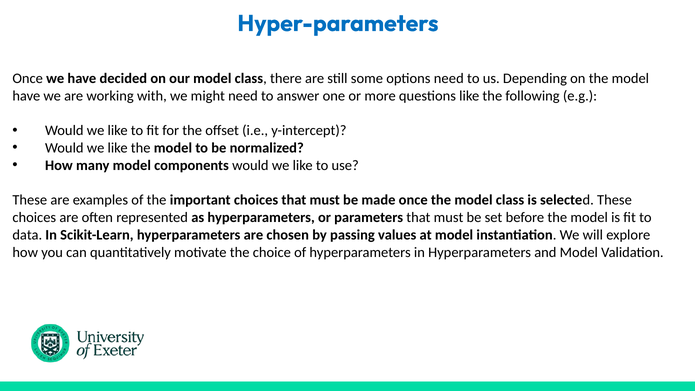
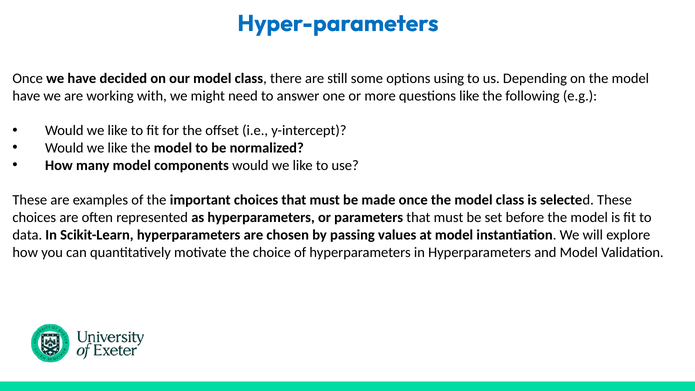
options need: need -> using (449, 78)
